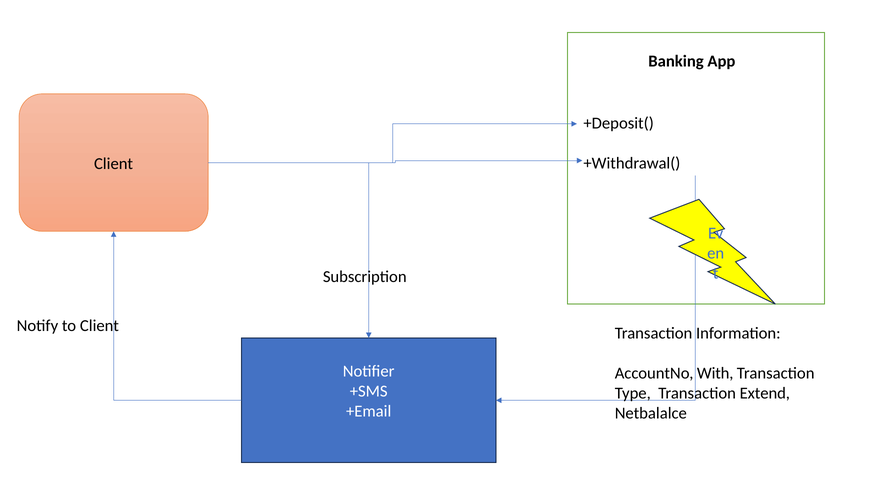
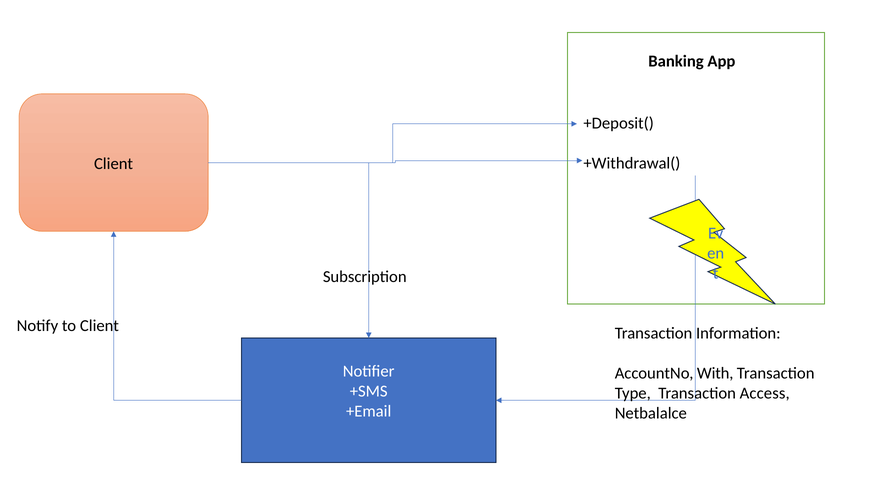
Extend: Extend -> Access (765, 394)
